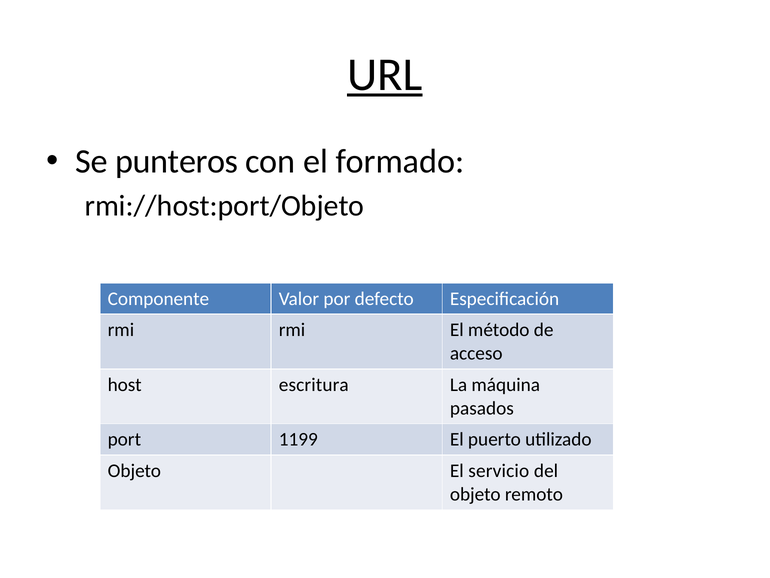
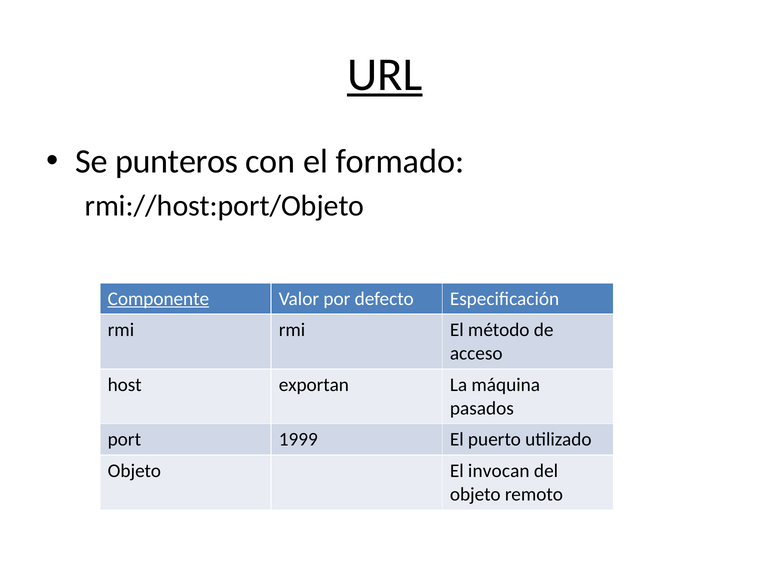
Componente underline: none -> present (158, 299)
escritura: escritura -> exportan (314, 384)
1199: 1199 -> 1999 (298, 439)
servicio: servicio -> invocan (499, 470)
